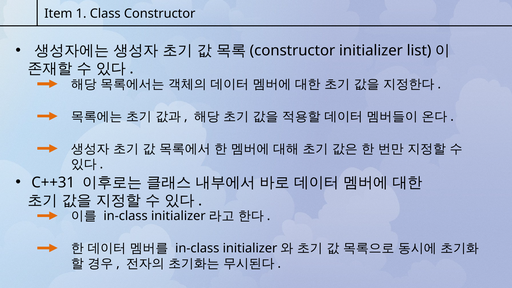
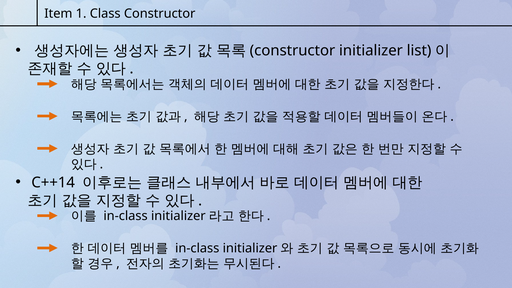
C++31: C++31 -> C++14 (53, 183)
